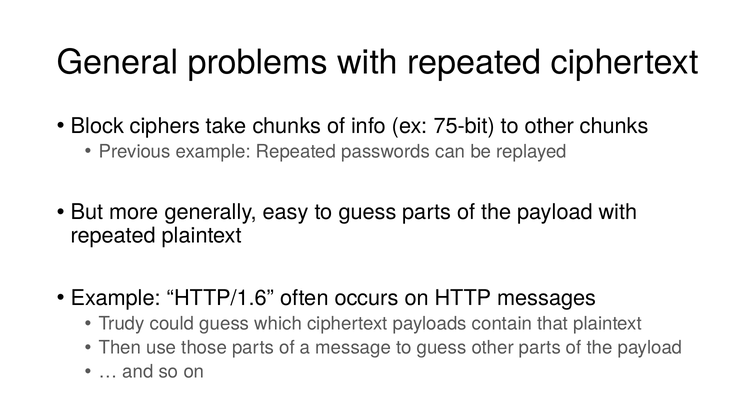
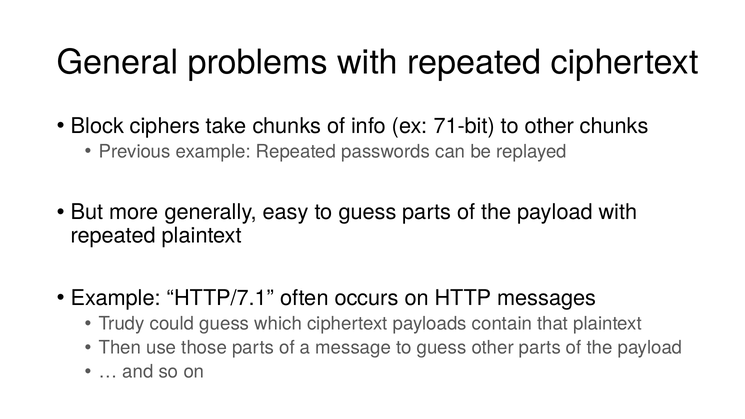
75-bit: 75-bit -> 71-bit (464, 126)
HTTP/1.6: HTTP/1.6 -> HTTP/7.1 (221, 298)
